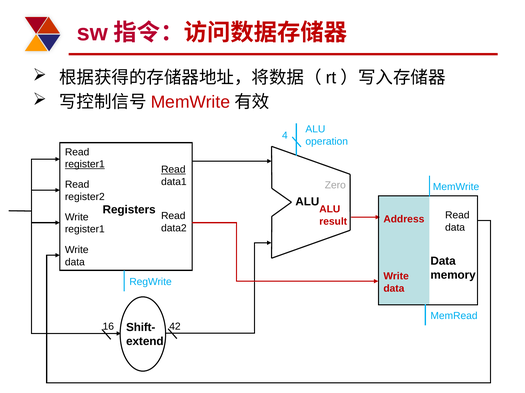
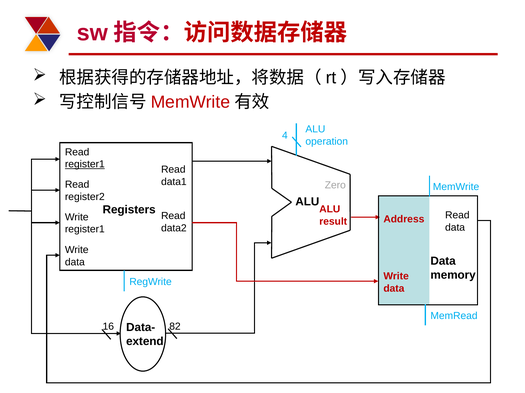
Read underline: present -> none (173, 170)
42: 42 -> 82 (175, 327)
Shift-: Shift- -> Data- (141, 328)
